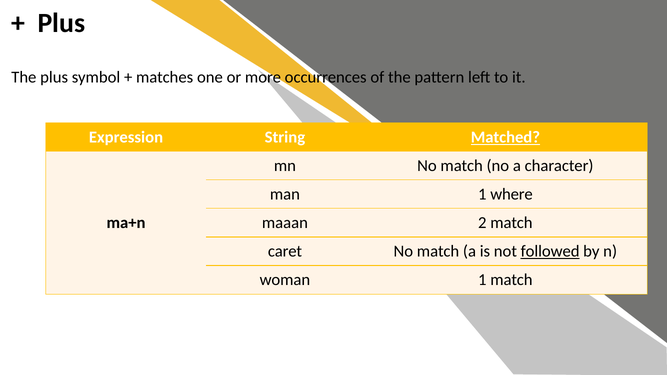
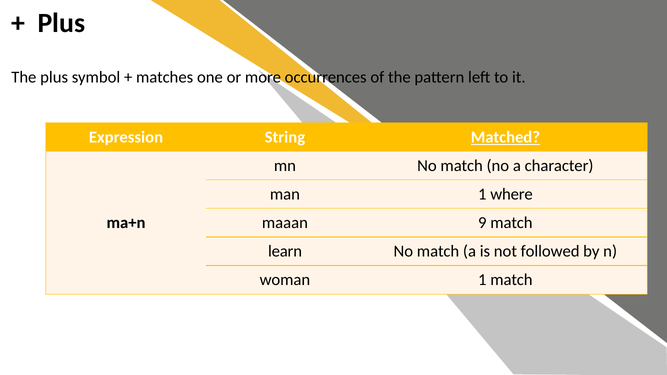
2: 2 -> 9 (482, 223)
caret: caret -> learn (285, 252)
followed underline: present -> none (550, 252)
